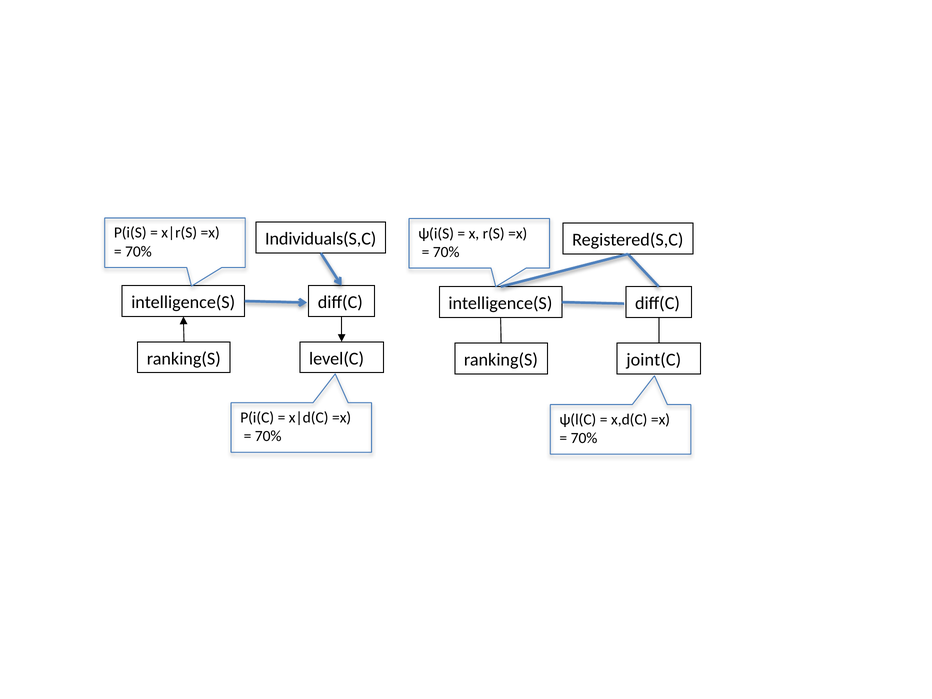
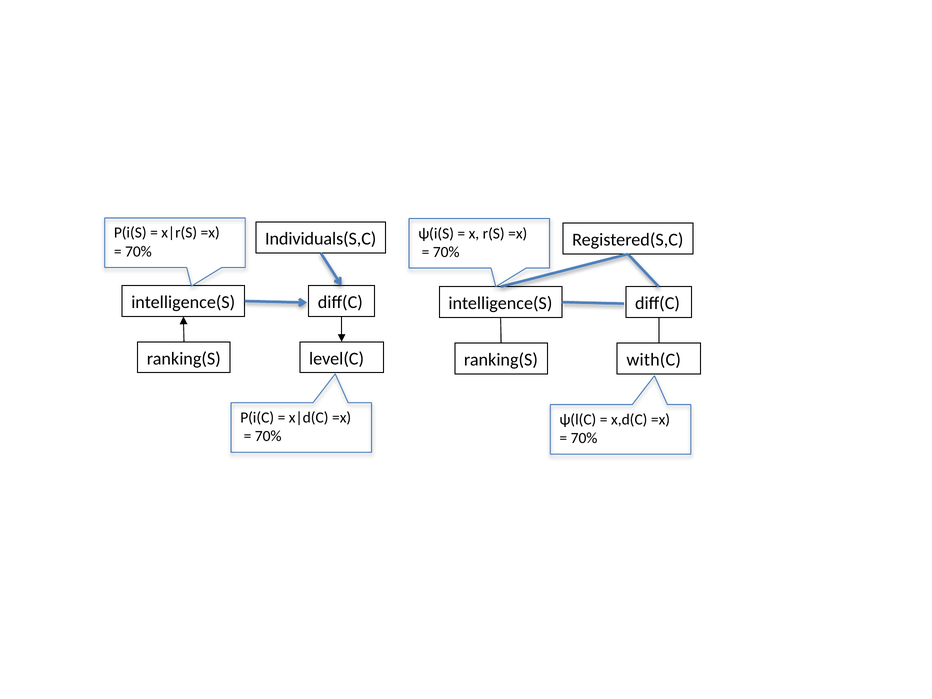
joint(C: joint(C -> with(C (654, 360)
